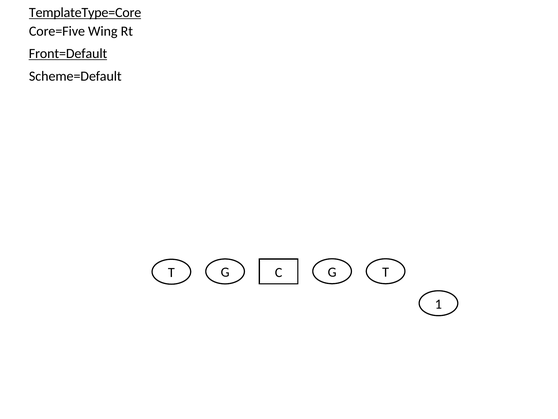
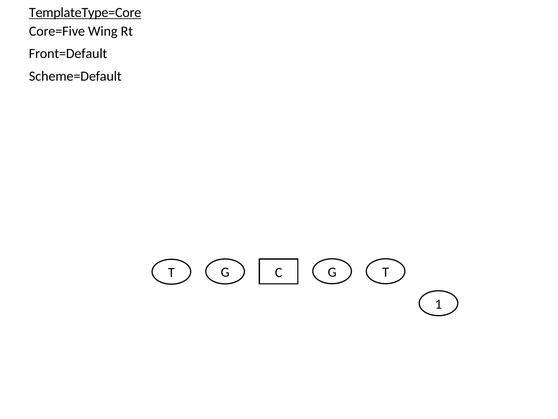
Front=Default underline: present -> none (68, 54)
